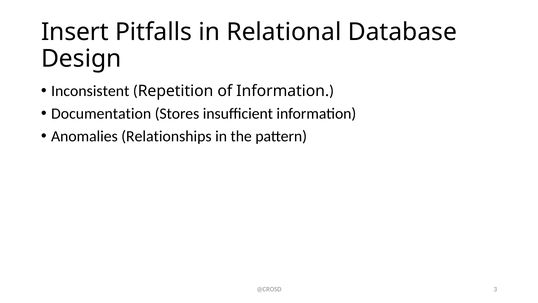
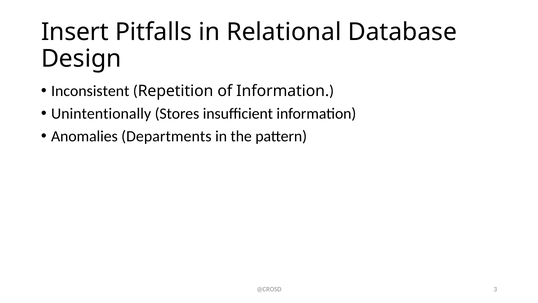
Documentation: Documentation -> Unintentionally (101, 114)
Relationships: Relationships -> Departments (166, 136)
